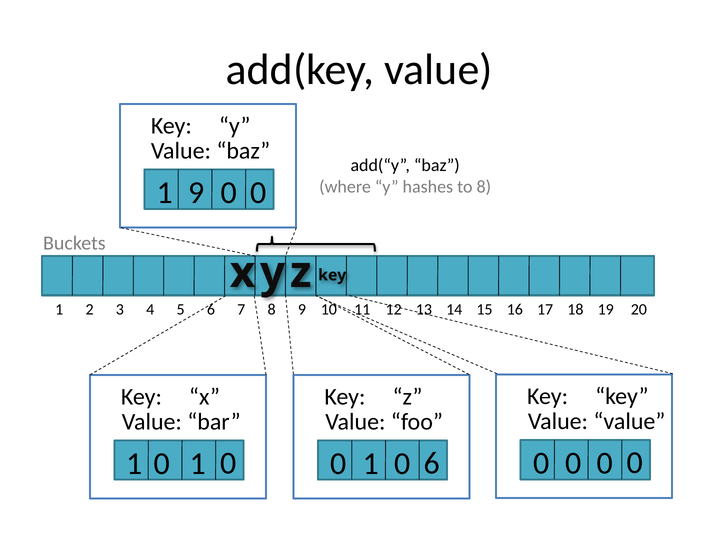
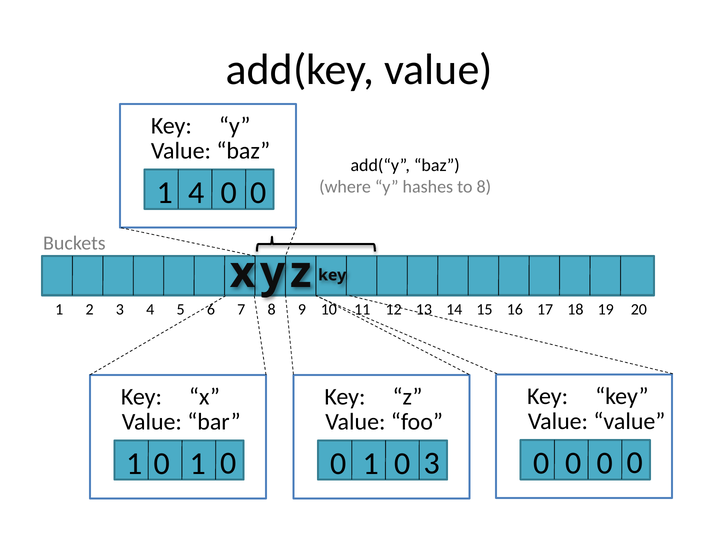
1 9: 9 -> 4 (196, 193)
0 6: 6 -> 3 (432, 464)
